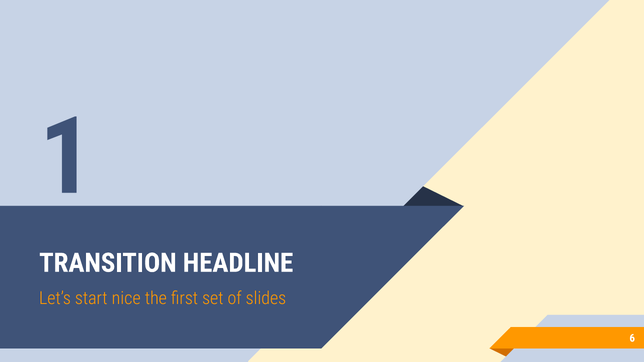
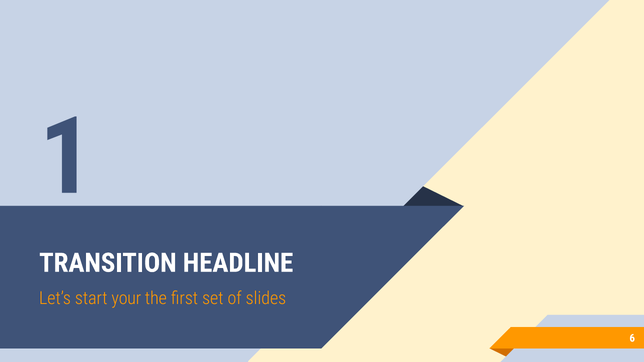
nice: nice -> your (126, 298)
